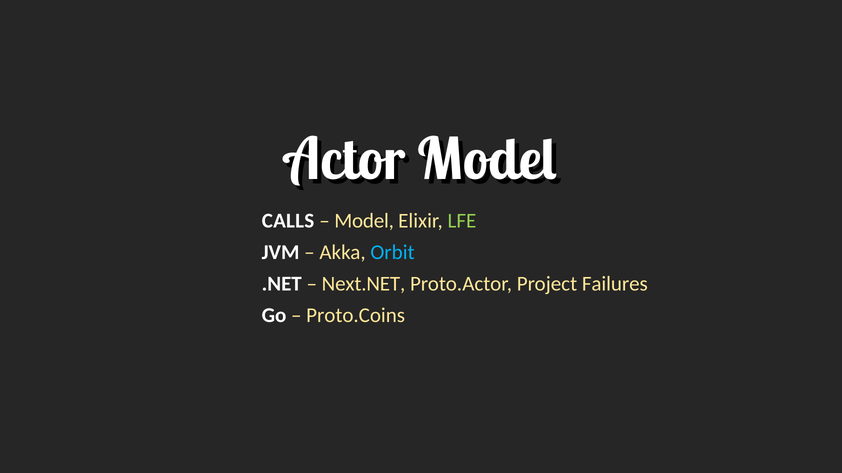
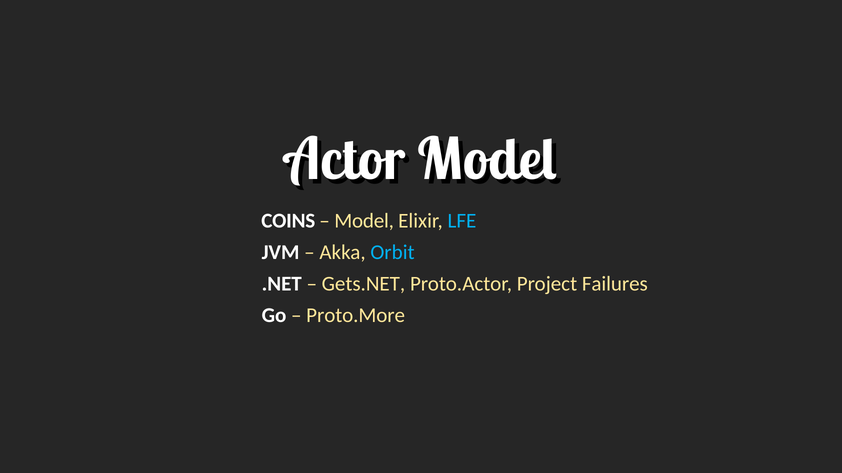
CALLS: CALLS -> COINS (288, 221)
LFE colour: light green -> light blue (462, 221)
Next.NET: Next.NET -> Gets.NET (363, 284)
Proto.Coins: Proto.Coins -> Proto.More (356, 316)
